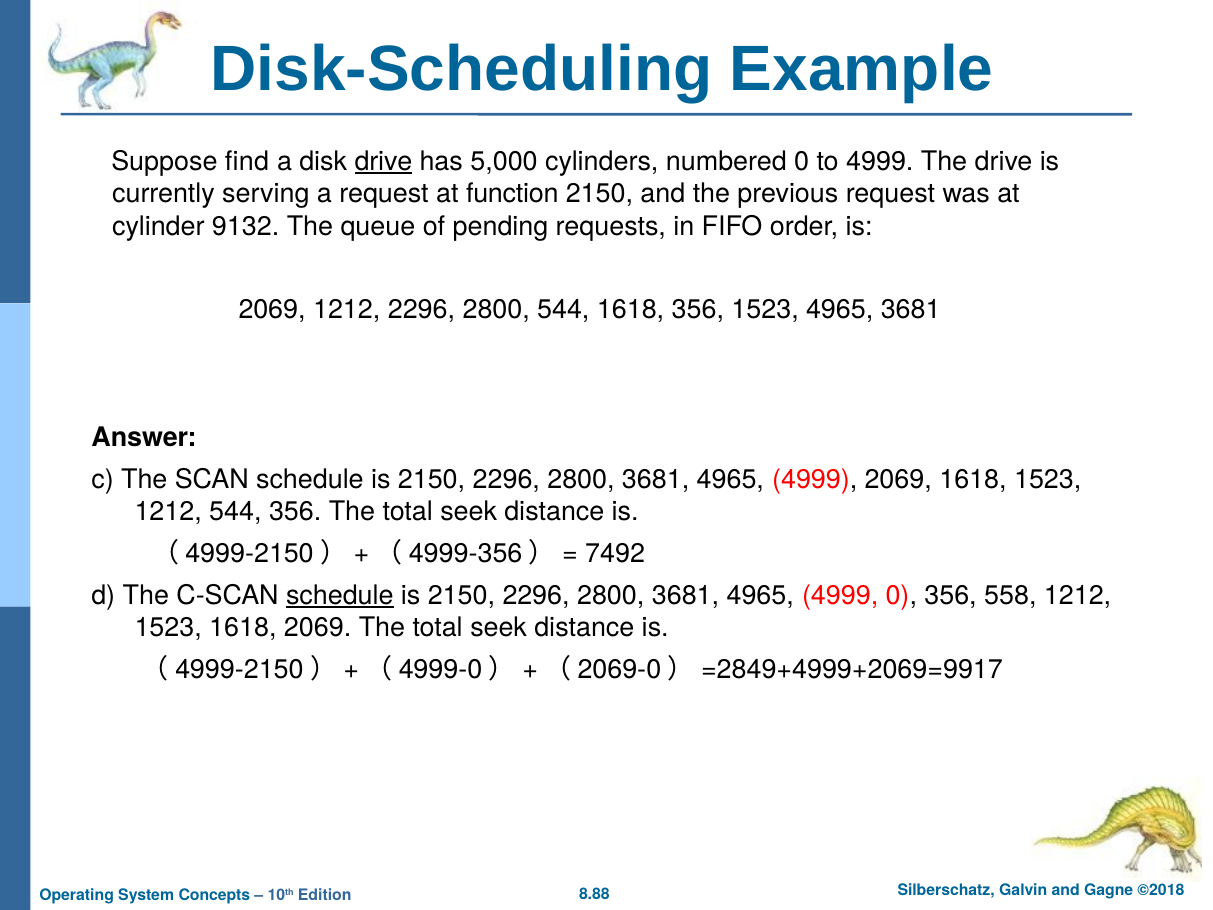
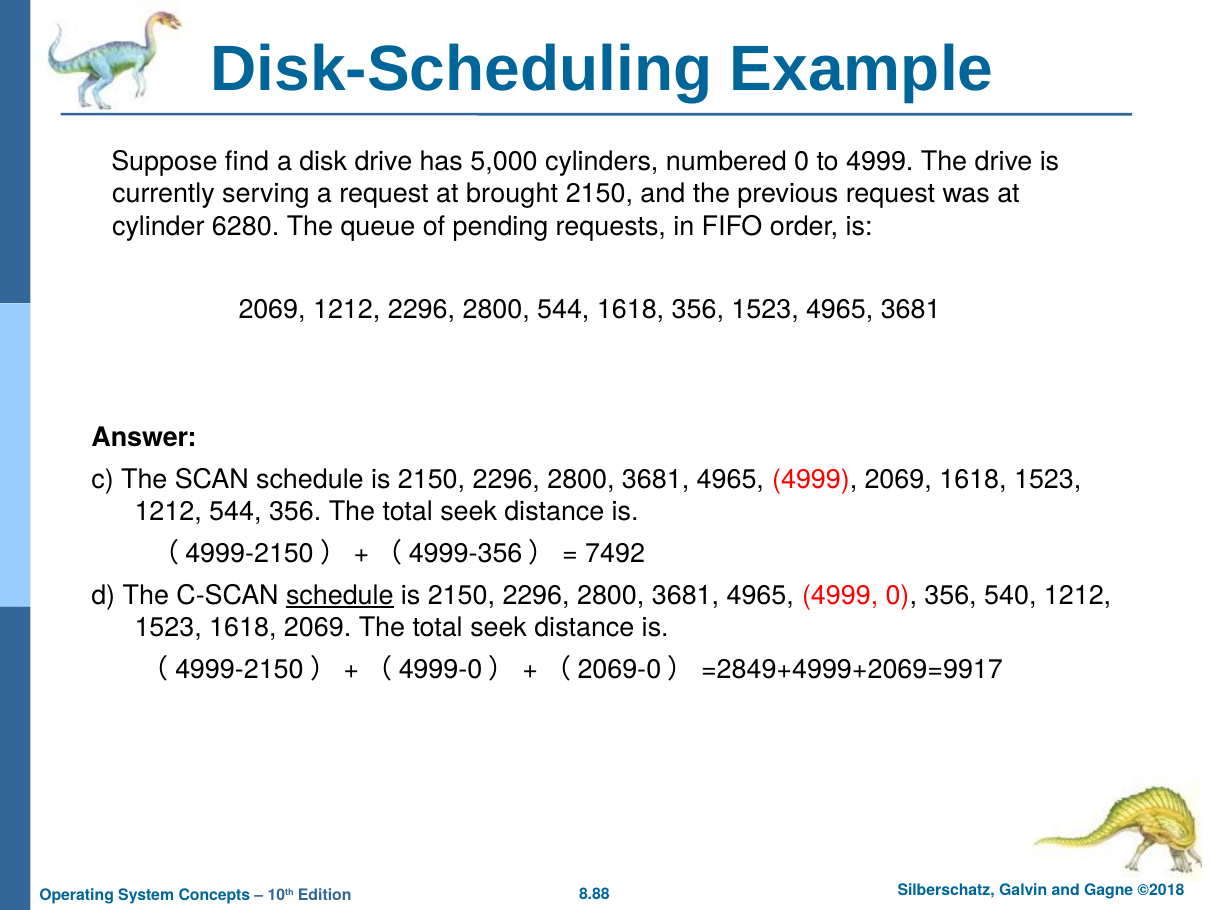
drive underline: present -> none (383, 161)
function: function -> brought (512, 194)
9132: 9132 -> 6280 (246, 226)
558: 558 -> 540 (1010, 596)
